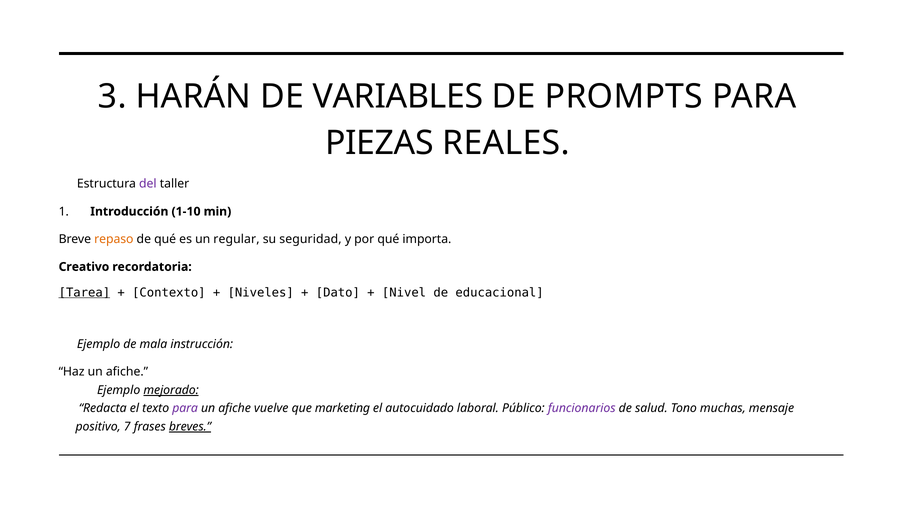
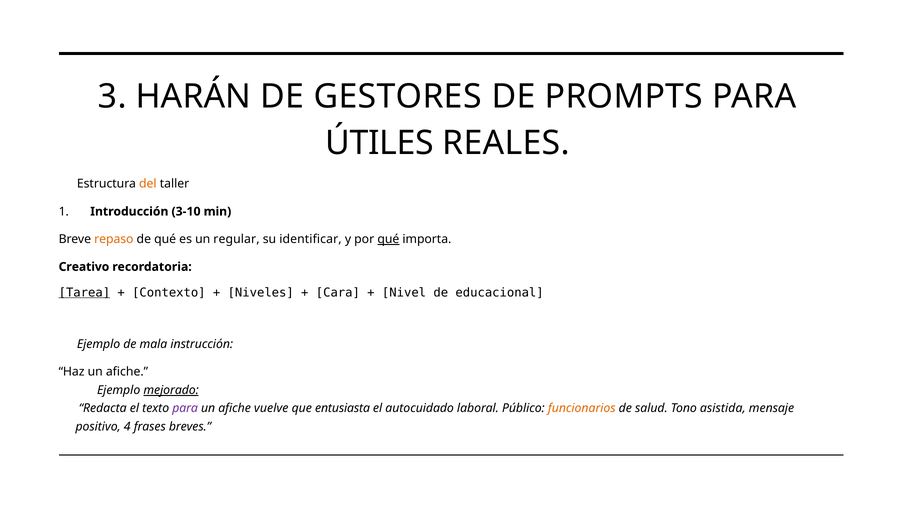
VARIABLES: VARIABLES -> GESTORES (398, 97)
PIEZAS: PIEZAS -> ÚTILES (379, 143)
del colour: purple -> orange (148, 184)
1-10: 1-10 -> 3-10 (186, 211)
seguridad: seguridad -> identificar (310, 239)
qué underline: none -> present (388, 239)
Dato: Dato -> Cara (338, 292)
marketing: marketing -> entusiasta (343, 408)
funcionarios colour: purple -> orange (582, 408)
muchas: muchas -> asistida (723, 408)
7: 7 -> 4 (127, 427)
breves underline: present -> none (190, 427)
